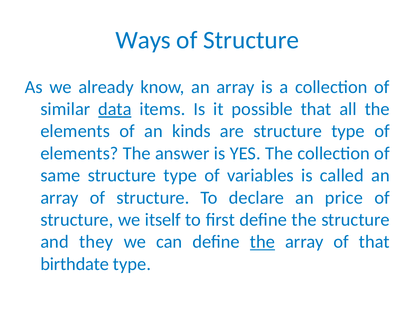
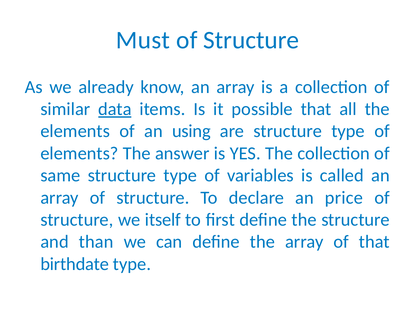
Ways: Ways -> Must (143, 40)
kinds: kinds -> using (191, 131)
they: they -> than (96, 242)
the underline: present -> none (262, 242)
